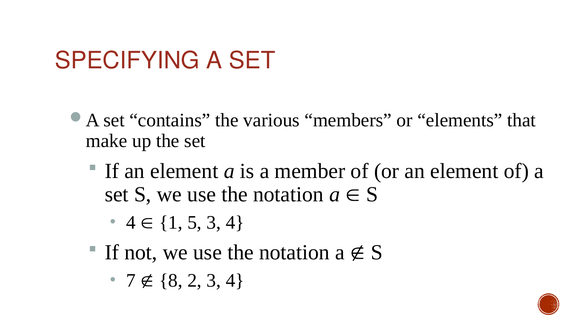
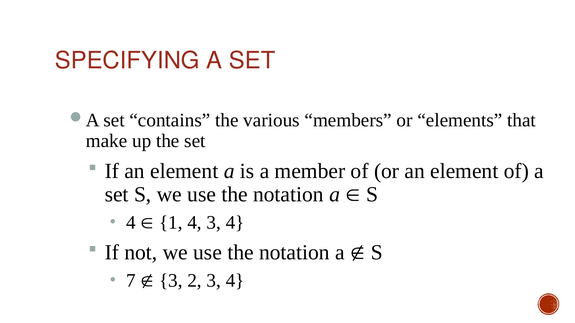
1 5: 5 -> 4 (195, 223)
8: 8 -> 3 (171, 281)
